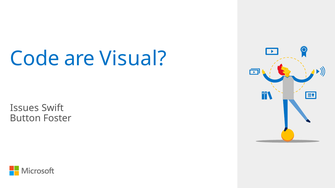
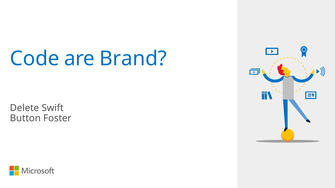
Visual: Visual -> Brand (133, 59)
Issues: Issues -> Delete (24, 108)
